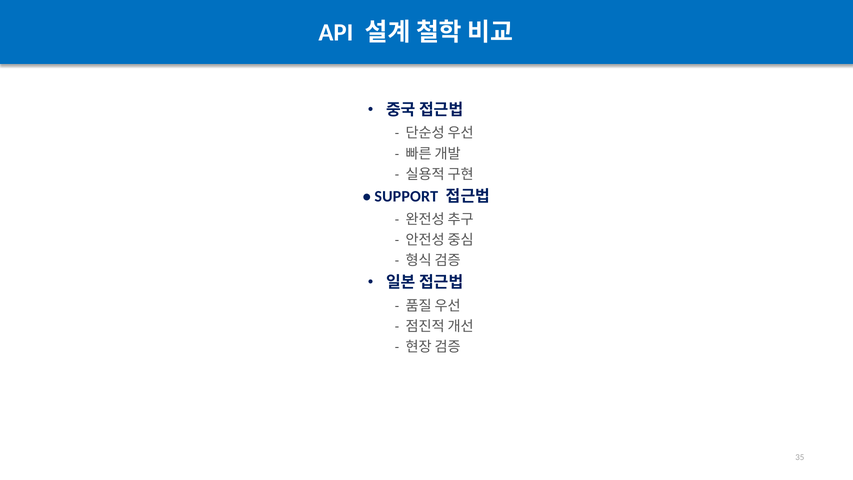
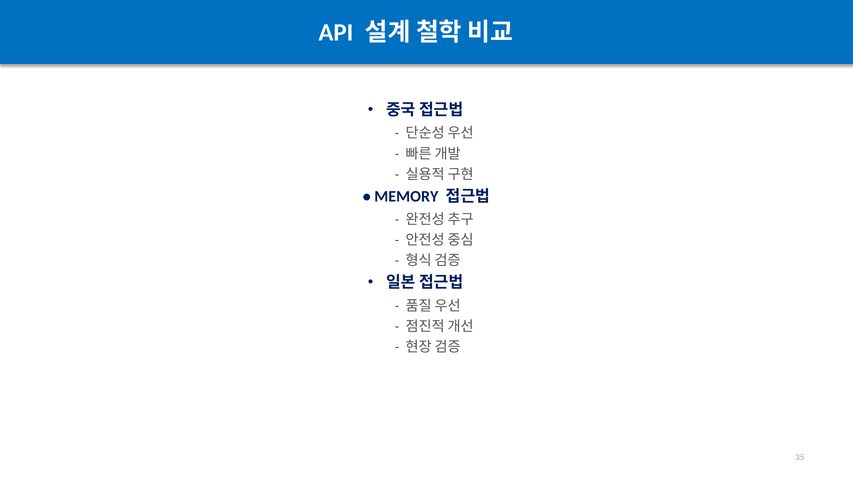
SUPPORT: SUPPORT -> MEMORY (406, 196)
